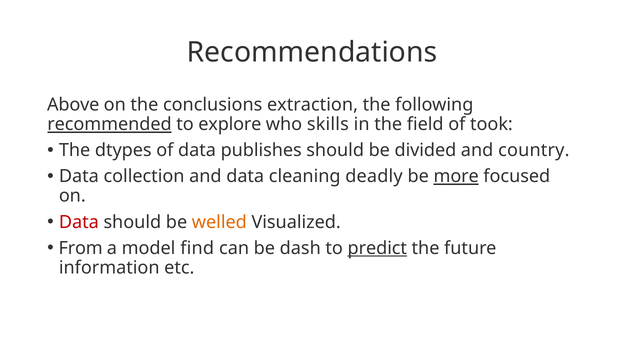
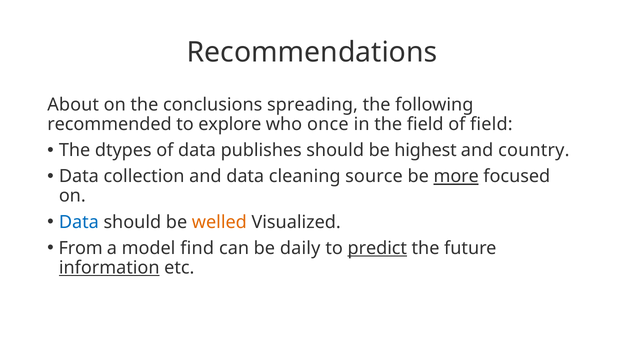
Above: Above -> About (73, 105)
extraction: extraction -> spreading (312, 105)
recommended underline: present -> none (109, 124)
skills: skills -> once (328, 124)
of took: took -> field (491, 124)
divided: divided -> highest (425, 150)
deadly: deadly -> source (374, 176)
Data colour: red -> blue (79, 222)
dash: dash -> daily (300, 248)
information underline: none -> present (109, 267)
